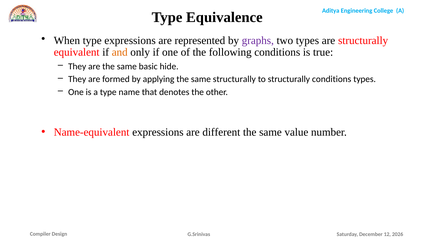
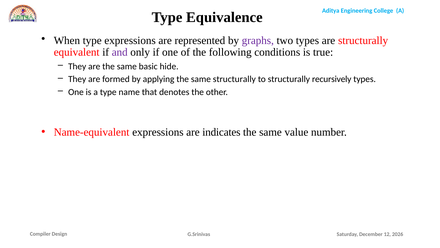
and colour: orange -> purple (120, 52)
structurally conditions: conditions -> recursively (332, 79)
different: different -> indicates (221, 132)
